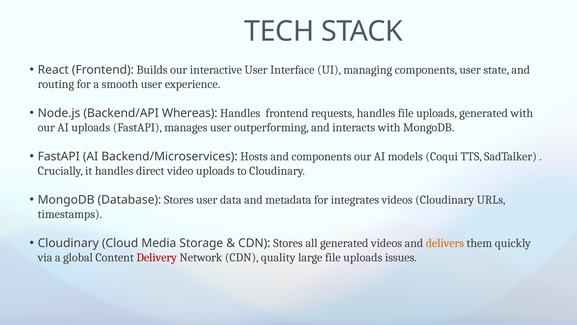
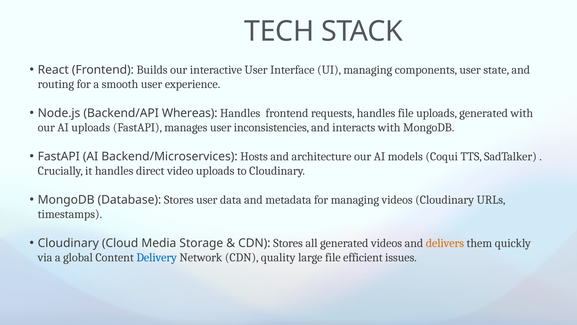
outperforming: outperforming -> inconsistencies (271, 127)
and components: components -> architecture (322, 156)
for integrates: integrates -> managing (355, 199)
Delivery colour: red -> blue (157, 257)
large file uploads: uploads -> efficient (363, 257)
